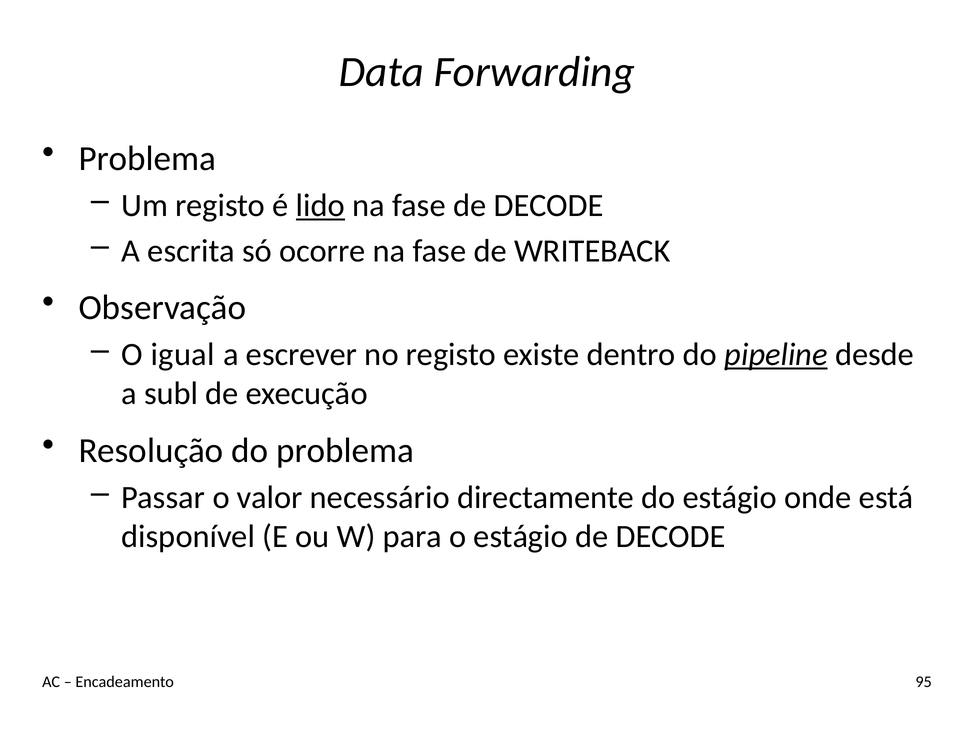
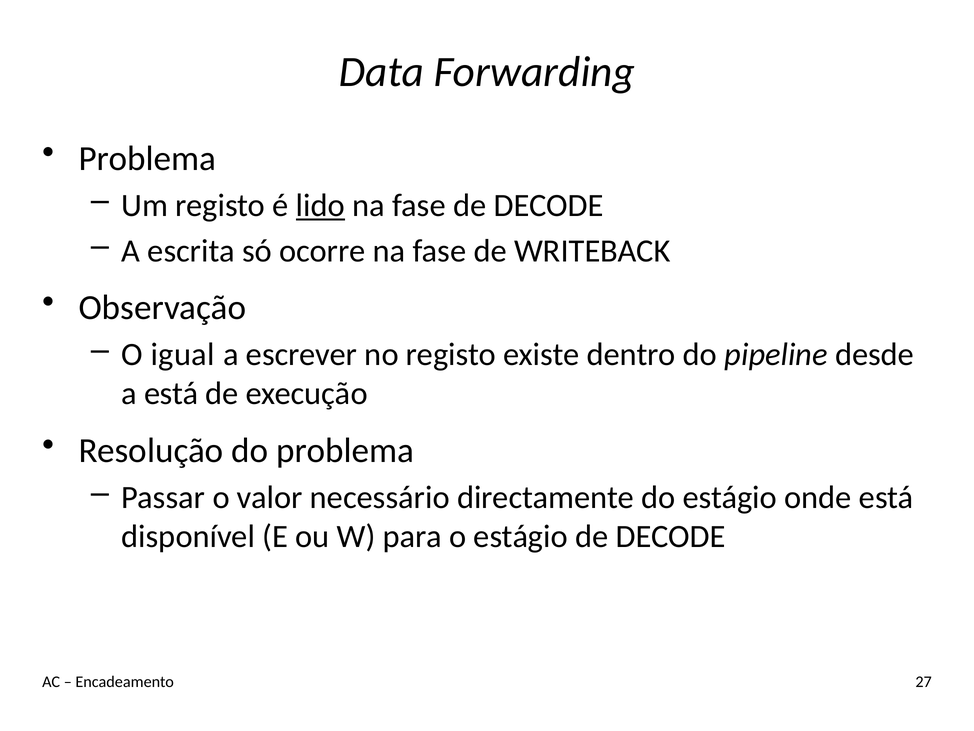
pipeline underline: present -> none (776, 354)
a subl: subl -> está (171, 393)
95: 95 -> 27 (924, 681)
